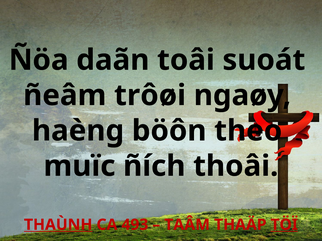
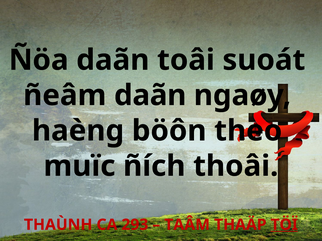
ñeâm trôøi: trôøi -> daãn (150, 96)
THAÙNH underline: present -> none (58, 225)
493: 493 -> 293 (135, 225)
